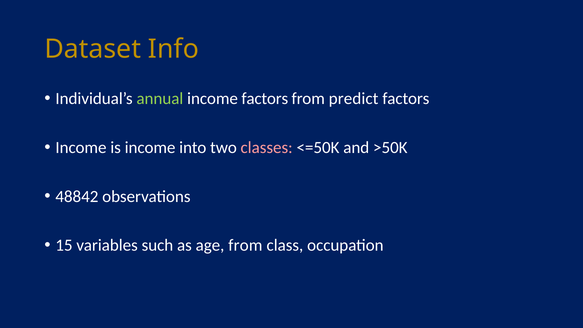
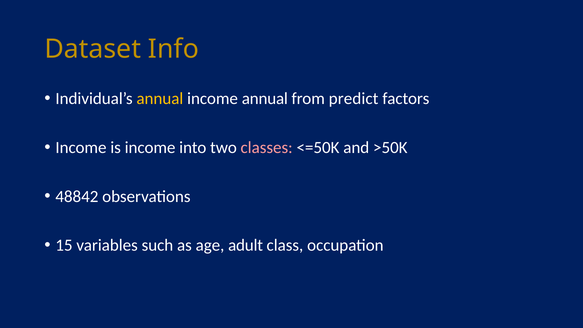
annual colour: light green -> yellow (160, 99)
income factors: factors -> annual (265, 99)
age from: from -> adult (246, 245)
